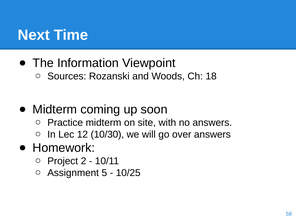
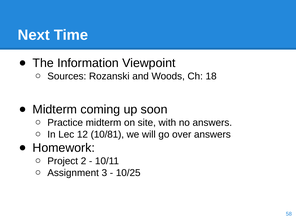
10/30: 10/30 -> 10/81 (107, 134)
5: 5 -> 3 (104, 173)
